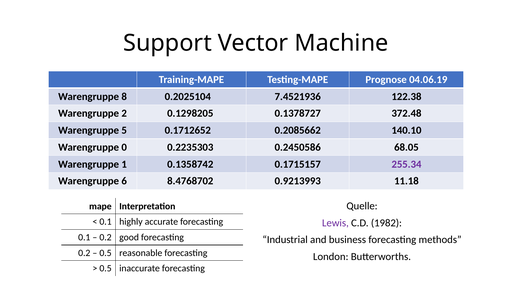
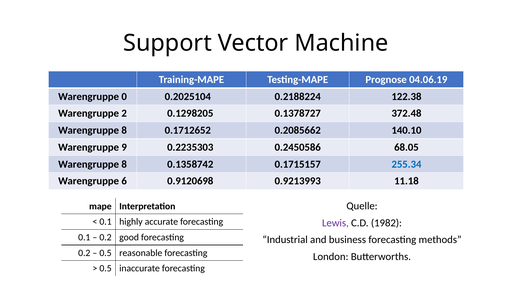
8: 8 -> 0 (124, 96)
7.4521936: 7.4521936 -> 0.2188224 (298, 96)
5: 5 -> 8 (124, 130)
0: 0 -> 9 (124, 147)
1: 1 -> 8 (124, 164)
255.34 colour: purple -> blue (406, 164)
8.4768702: 8.4768702 -> 0.9120698 (190, 181)
